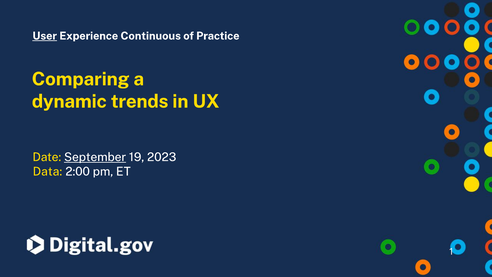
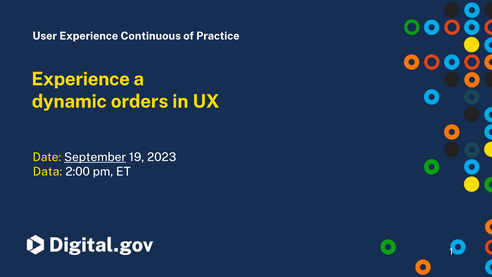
User underline: present -> none (45, 36)
Comparing: Comparing -> Experience (81, 79)
trends: trends -> orders (140, 101)
